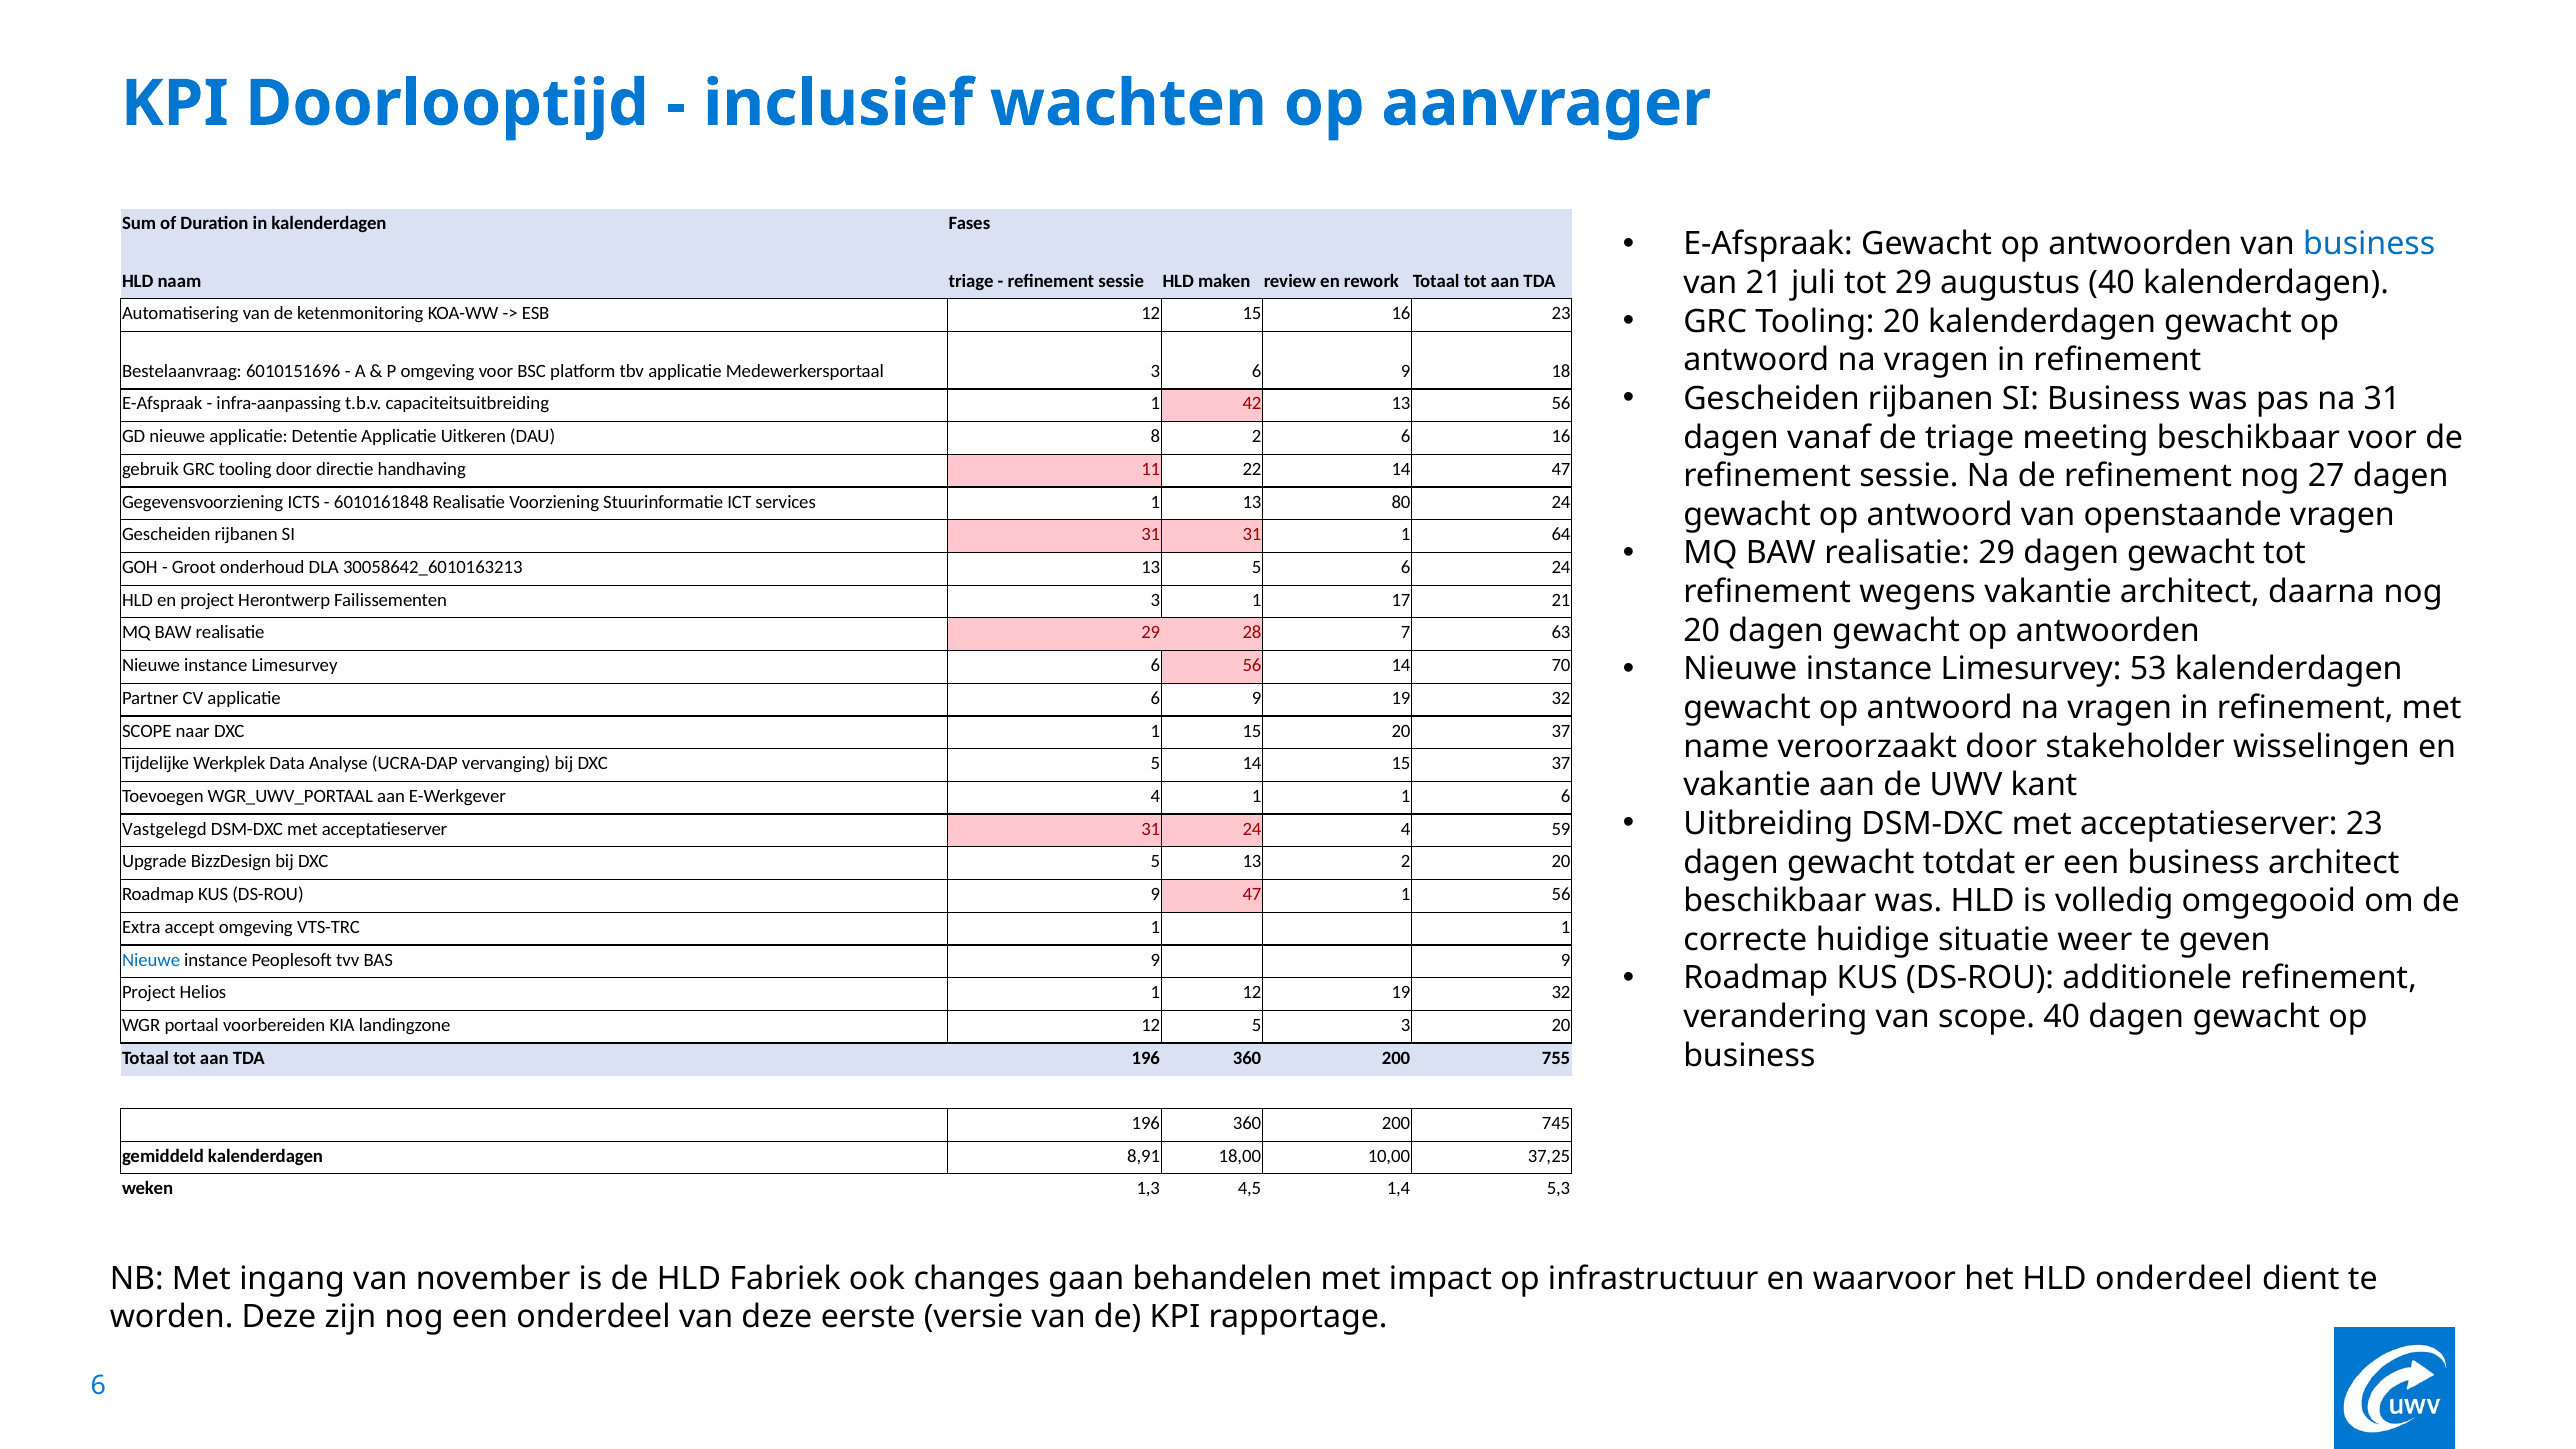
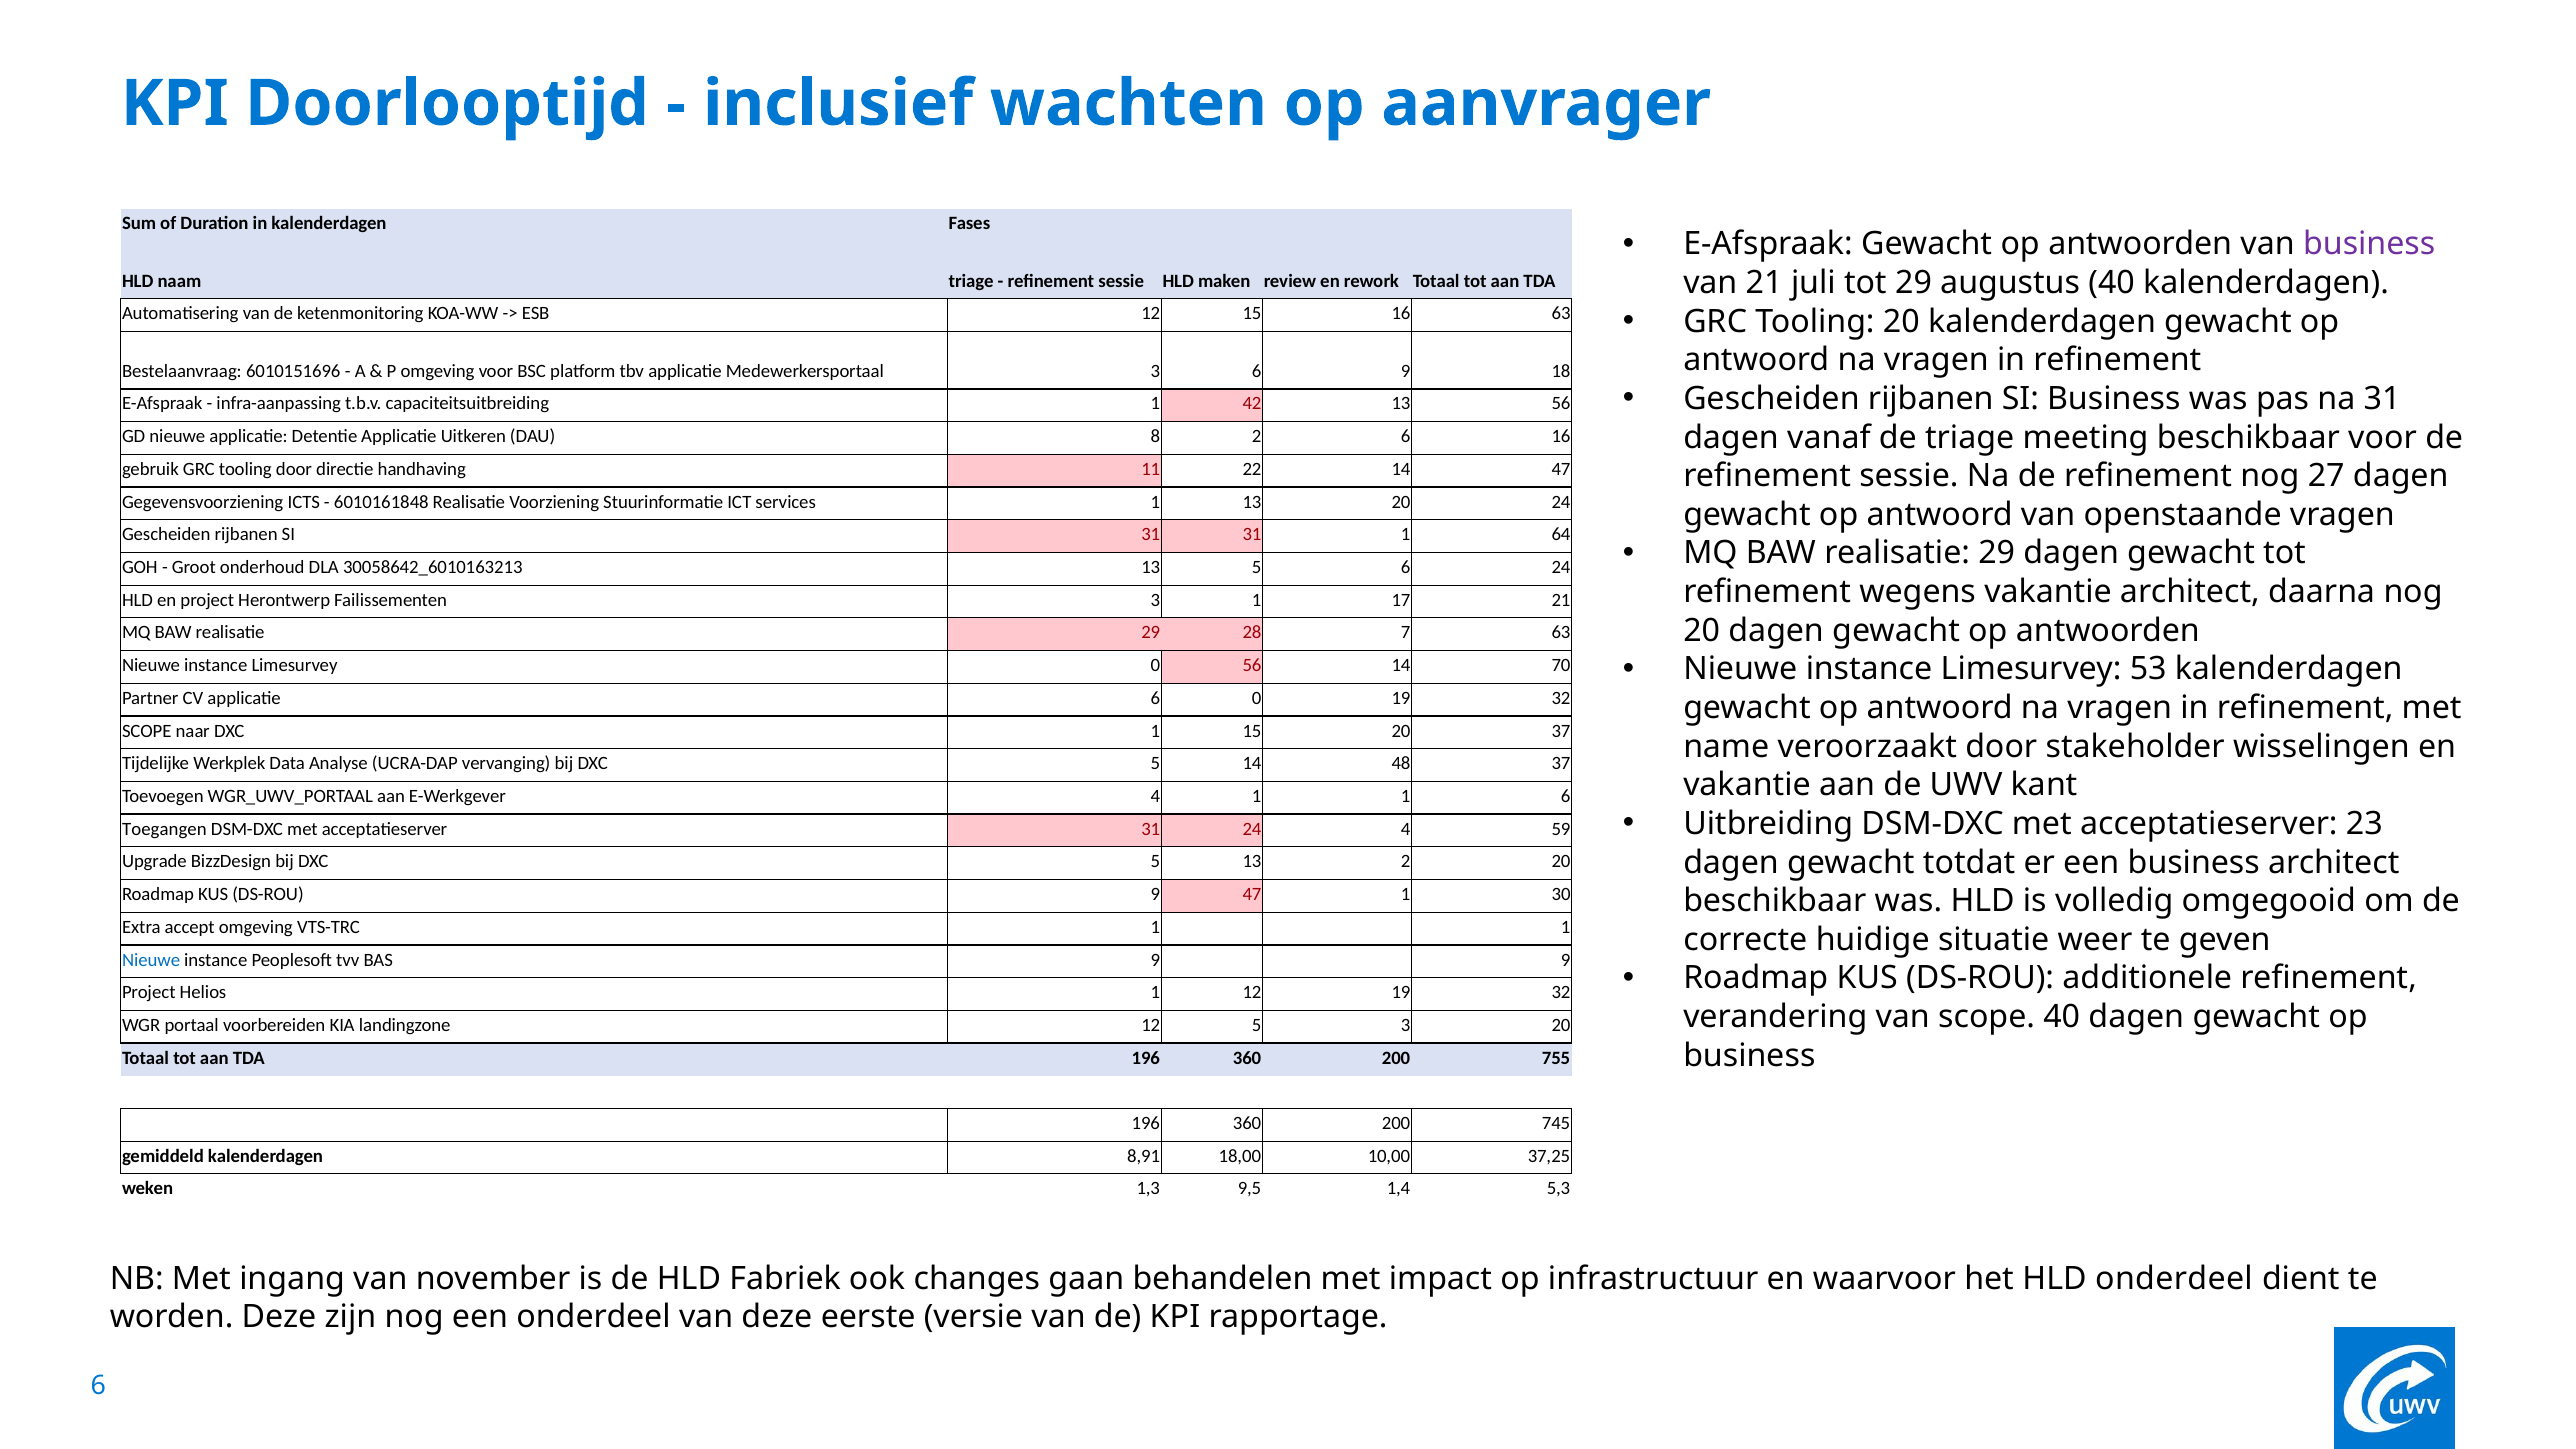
business colour: blue -> purple (2369, 244)
16 23: 23 -> 63 (1561, 314)
13 80: 80 -> 20 (1401, 502)
Limesurvey 6: 6 -> 0 (1156, 665)
applicatie 6 9: 9 -> 0 (1257, 698)
14 15: 15 -> 48 (1401, 764)
Vastgelegd: Vastgelegd -> Toegangen (164, 829)
1 56: 56 -> 30 (1561, 894)
4,5: 4,5 -> 9,5 (1249, 1189)
